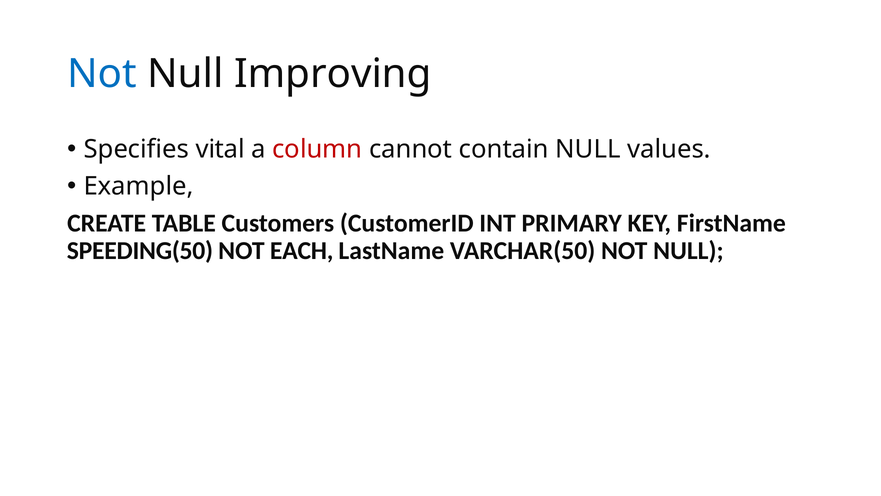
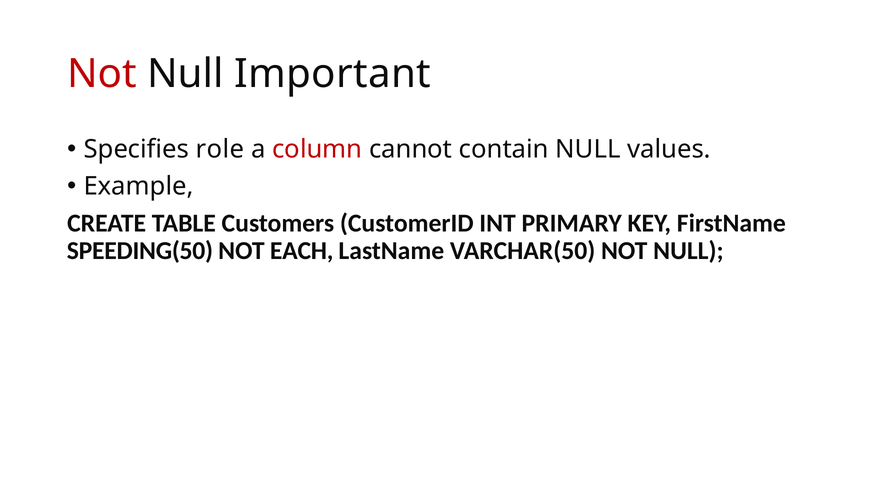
Not colour: blue -> red (102, 74)
Improving: Improving -> Important (333, 74)
vital: vital -> role (220, 149)
